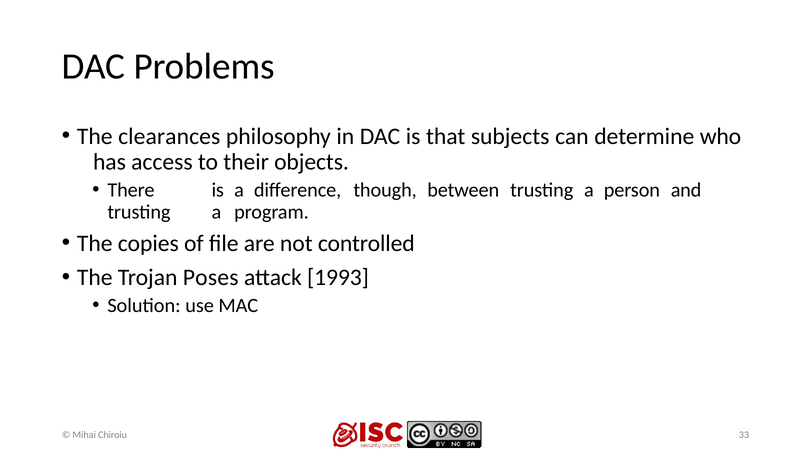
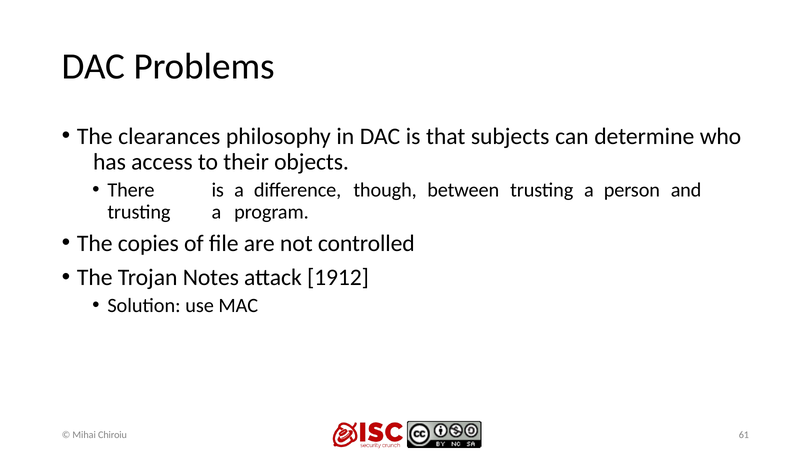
Poses: Poses -> Notes (211, 278)
1993: 1993 -> 1912 (338, 278)
33: 33 -> 61 (744, 435)
